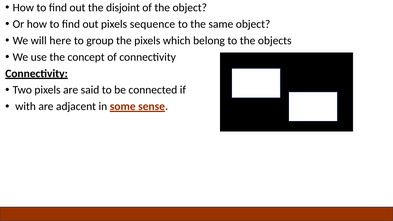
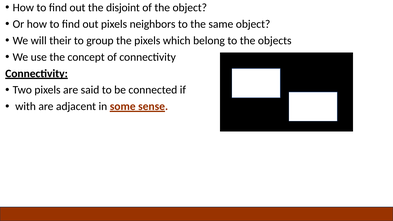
sequence: sequence -> neighbors (153, 24)
here: here -> their (60, 41)
